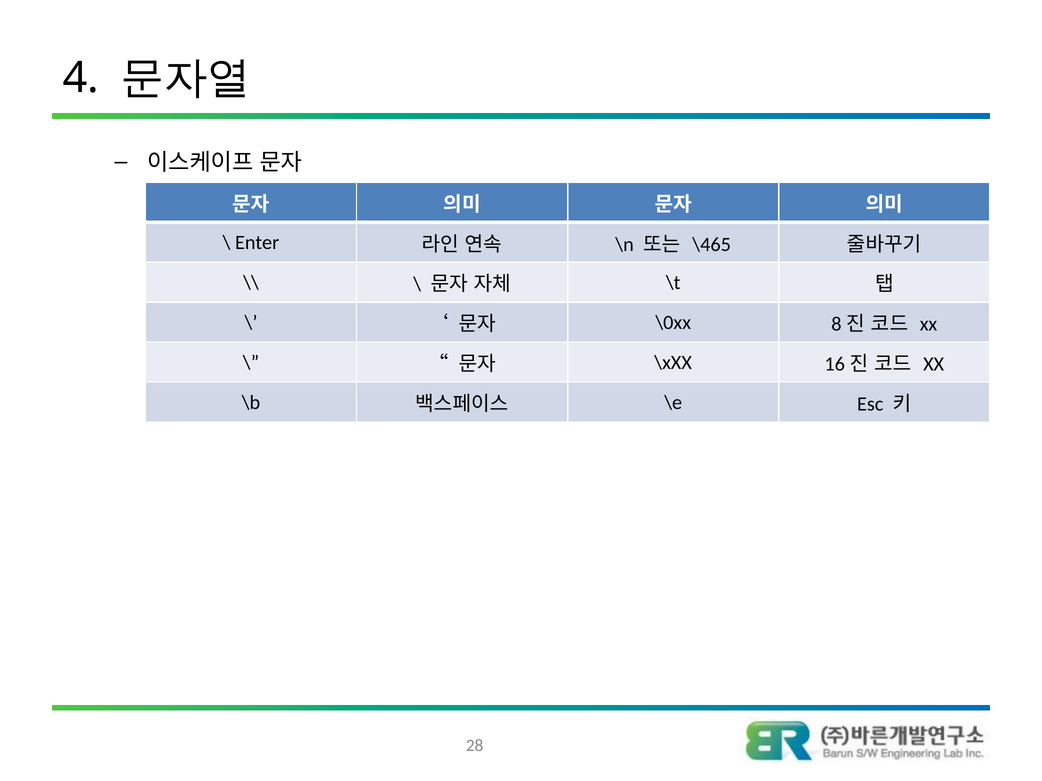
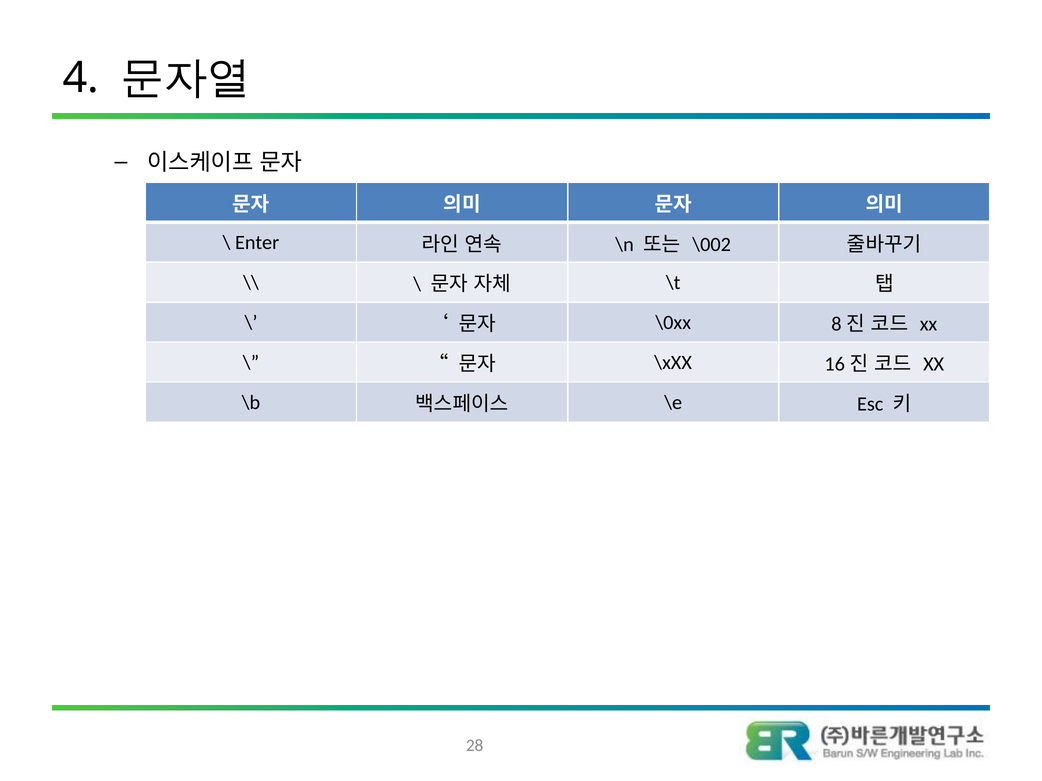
\465: \465 -> \002 (712, 244)
